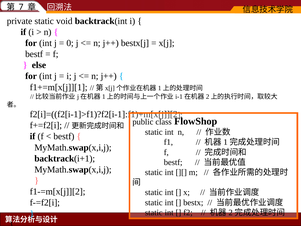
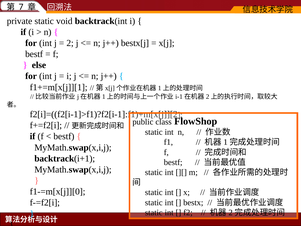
0: 0 -> 2 (70, 43)
f1-=m[x[j]][2: f1-=m[x[j]][2 -> f1-=m[x[j]][0 (58, 191)
